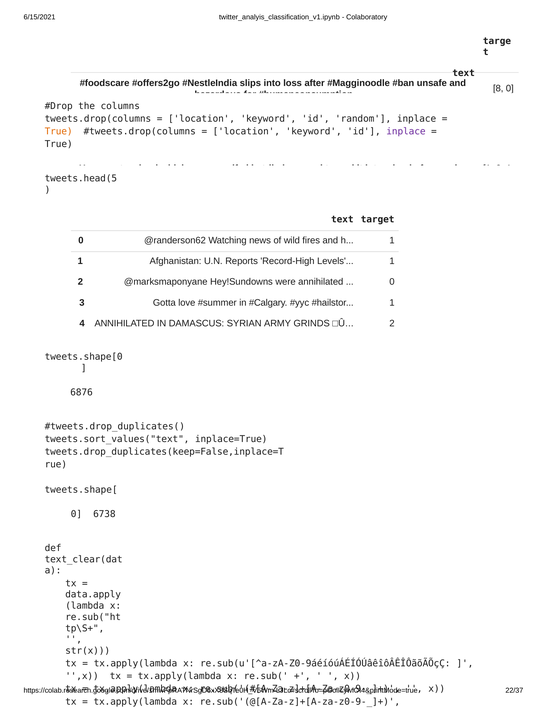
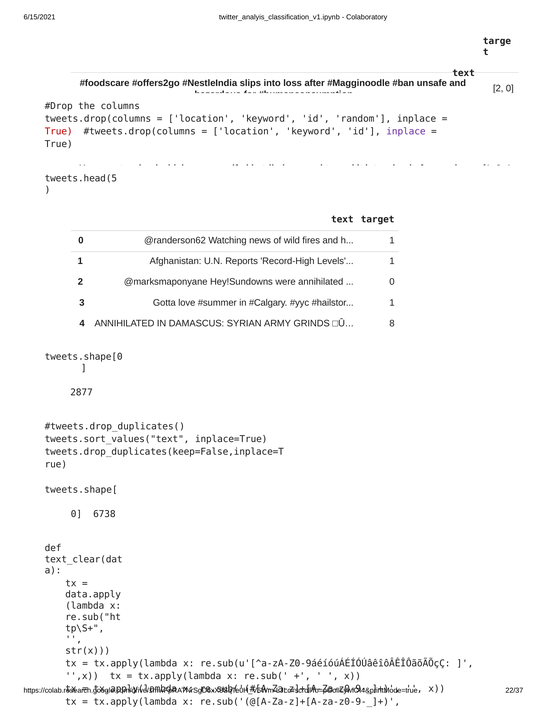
8: 8 -> 2 (498, 88)
True colour: orange -> red (59, 131)
□Û 2: 2 -> 8 (392, 323)
6876: 6876 -> 2877 (82, 392)
